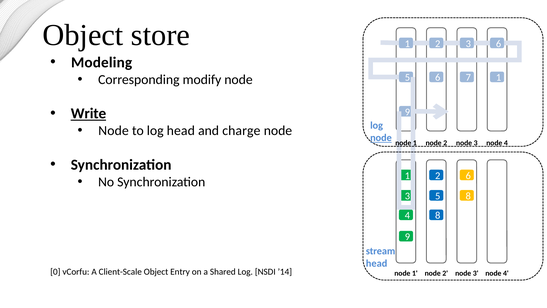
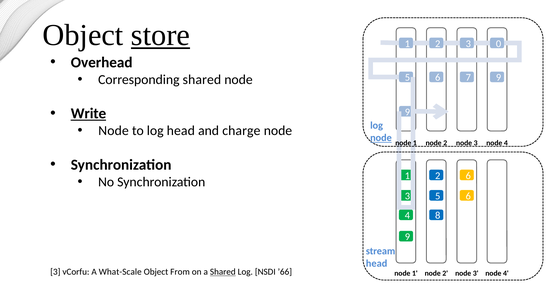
store underline: none -> present (160, 35)
2 6: 6 -> 0 (499, 44)
Modeling: Modeling -> Overhead (102, 62)
Corresponding modify: modify -> shared (202, 80)
6 1: 1 -> 9 (499, 78)
3 8: 8 -> 6 (468, 196)
0: 0 -> 3 (55, 272)
Client-Scale: Client-Scale -> What-Scale (120, 272)
Entry: Entry -> From (180, 272)
Shared underline: none -> present (223, 272)
’14: ’14 -> ’66 (285, 272)
